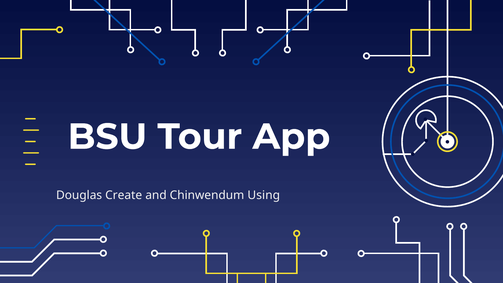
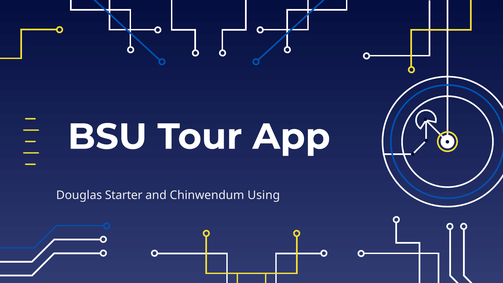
Create: Create -> Starter (124, 195)
